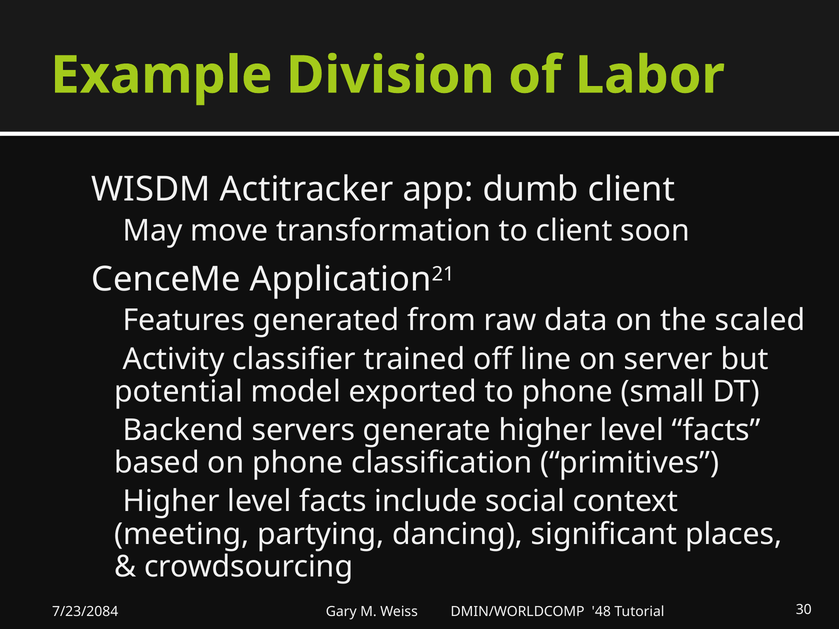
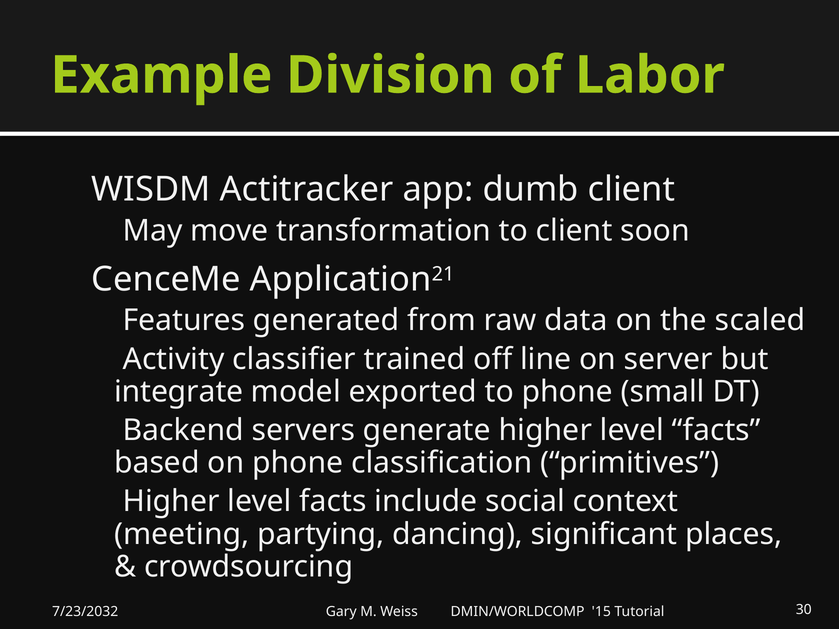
potential: potential -> integrate (179, 392)
7/23/2084: 7/23/2084 -> 7/23/2032 (85, 612)
48: 48 -> 15 (601, 612)
